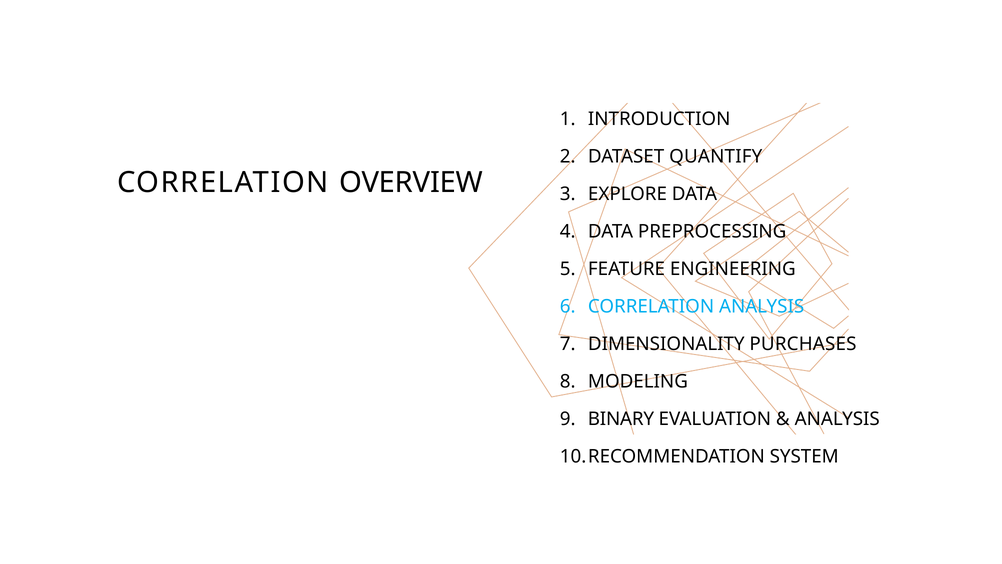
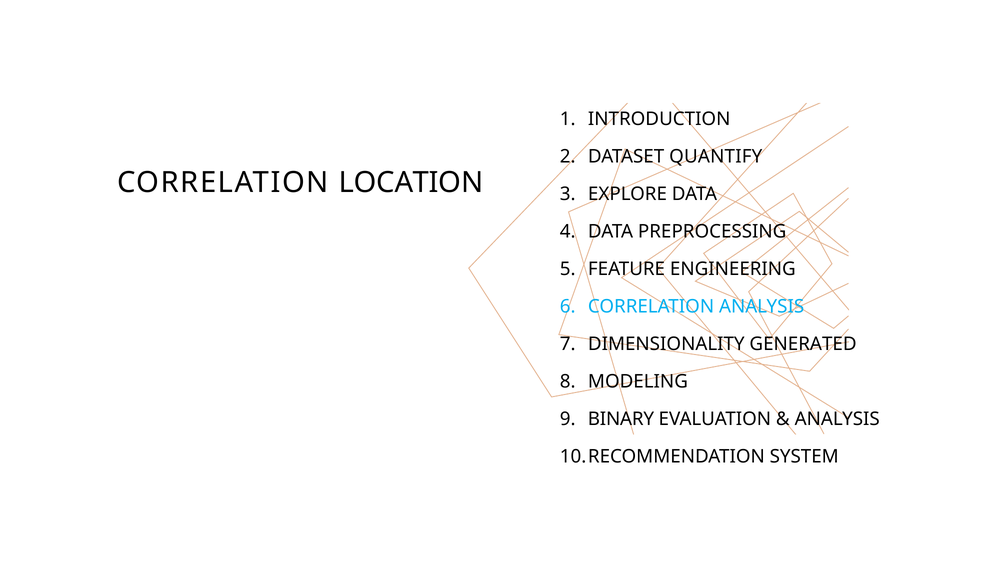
OVERVIEW: OVERVIEW -> LOCATION (411, 183)
PURCHASES: PURCHASES -> GENERATED (803, 344)
